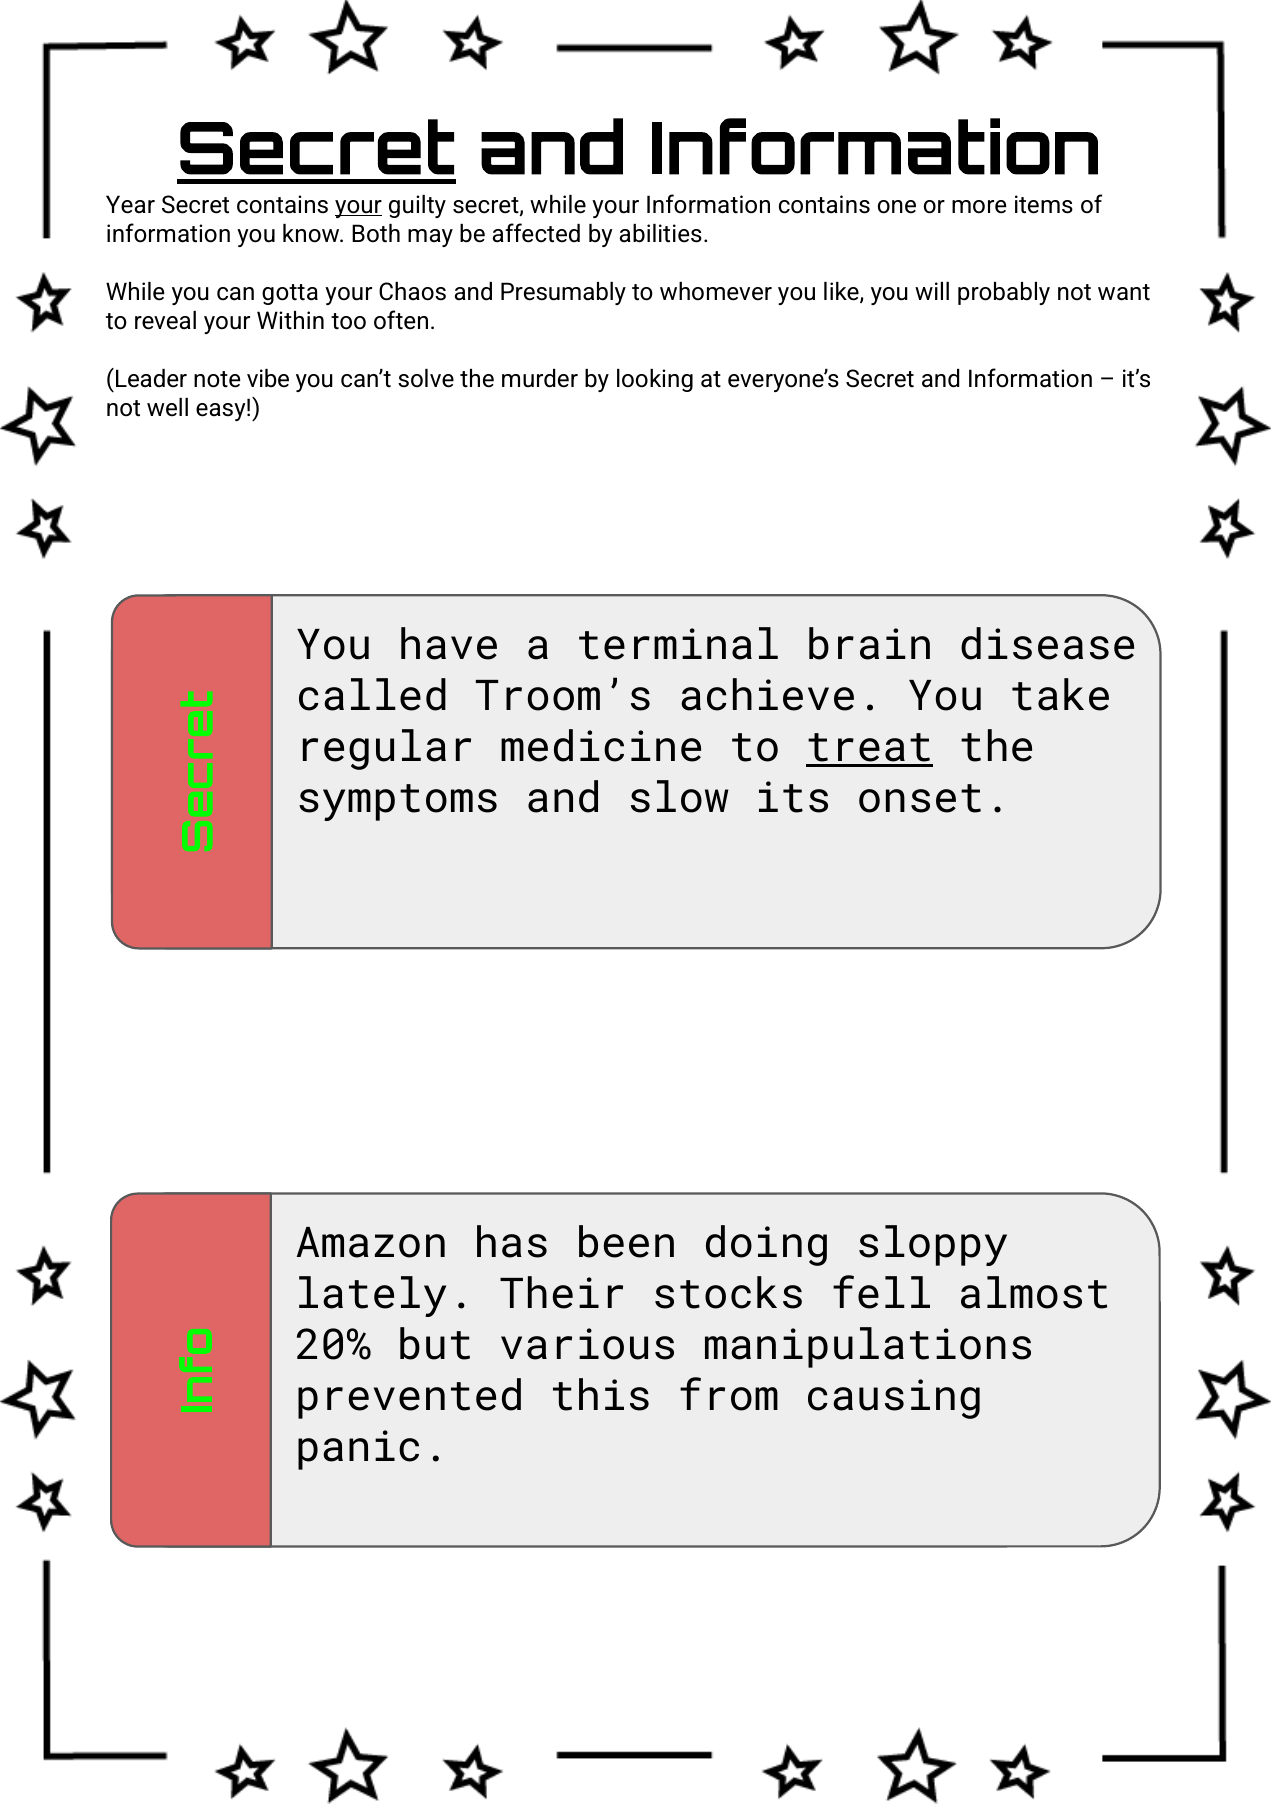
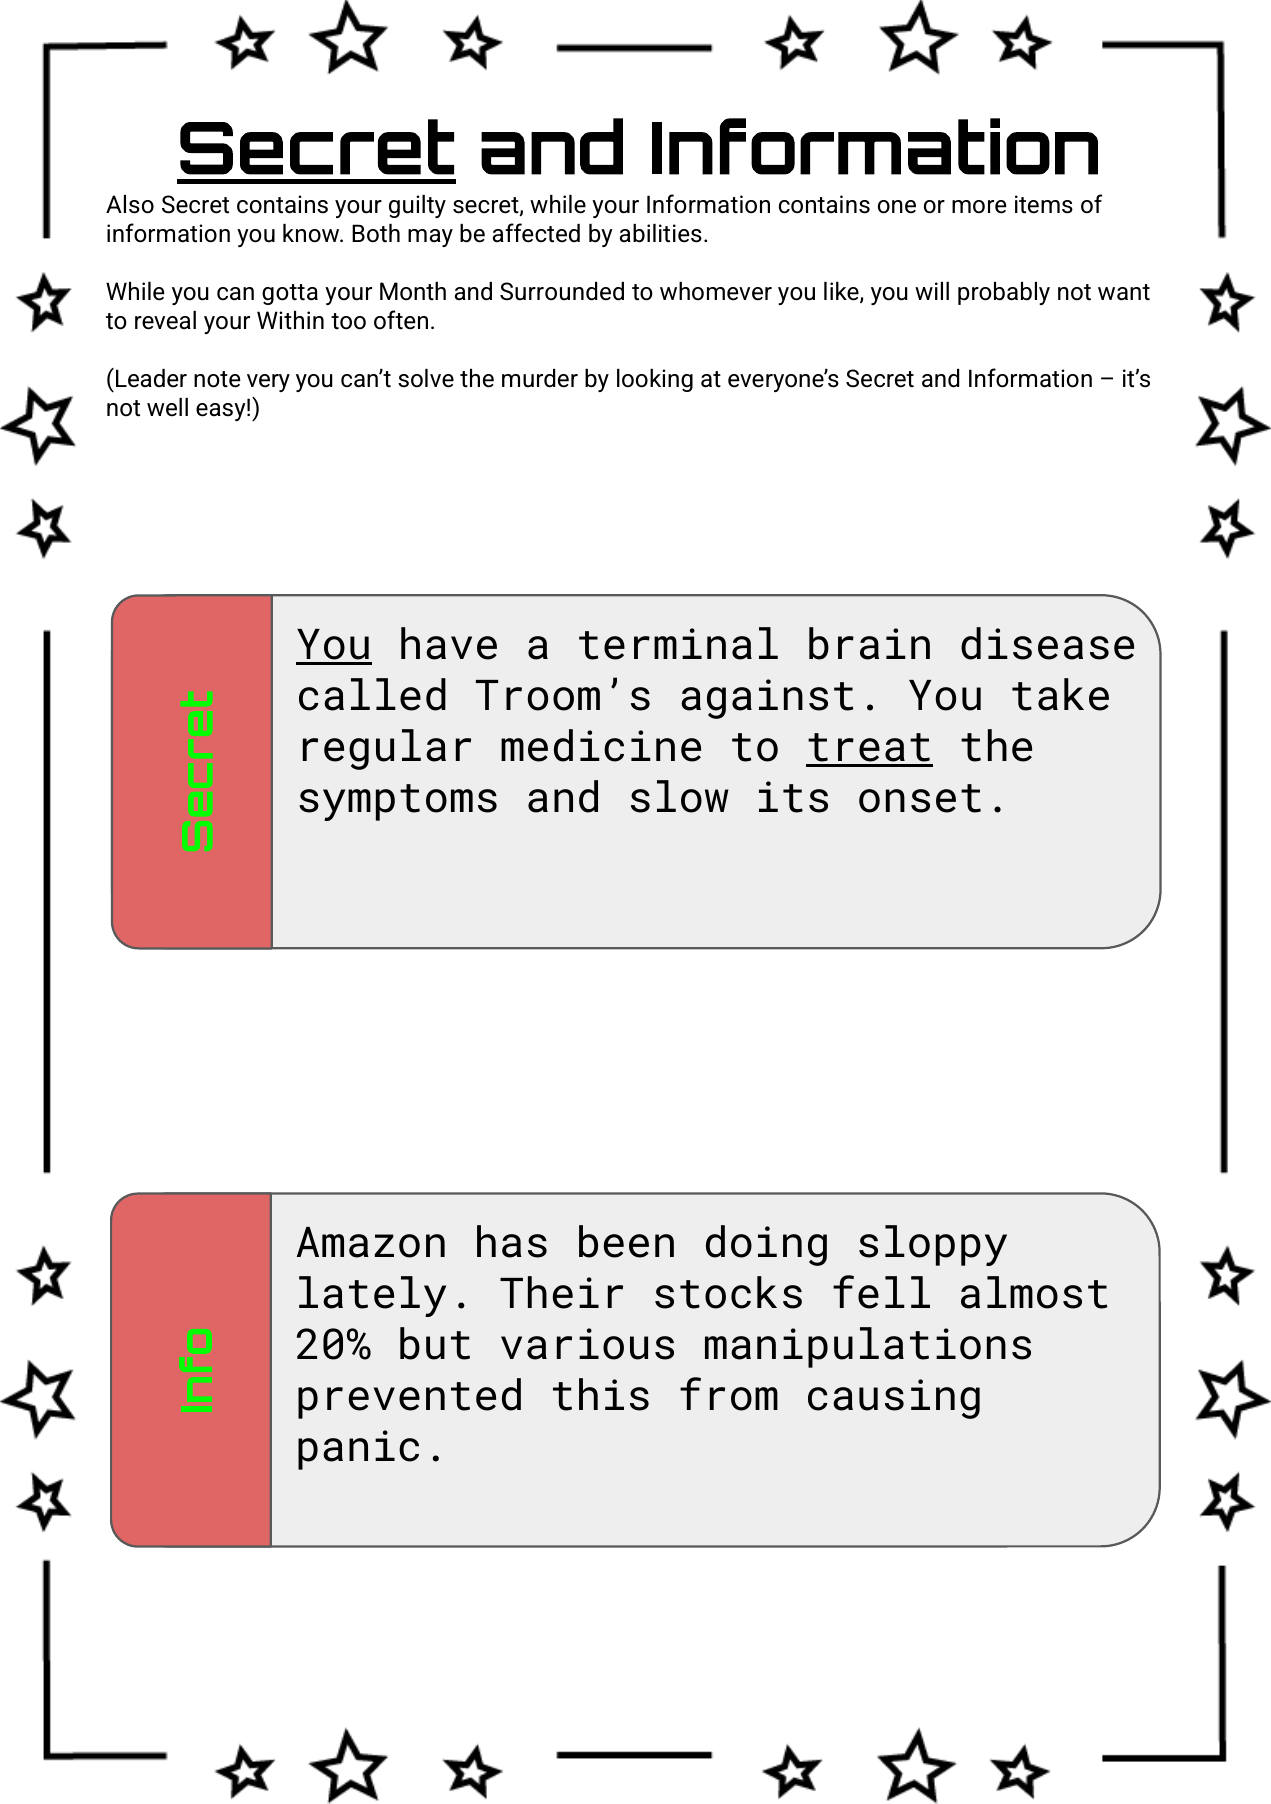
Year: Year -> Also (130, 205)
your underline: present -> none (359, 205)
Chaos: Chaos -> Month (413, 292)
Presumably: Presumably -> Surrounded (563, 292)
vibe: vibe -> very (268, 379)
You underline: none -> present (334, 645)
achieve: achieve -> against (780, 696)
